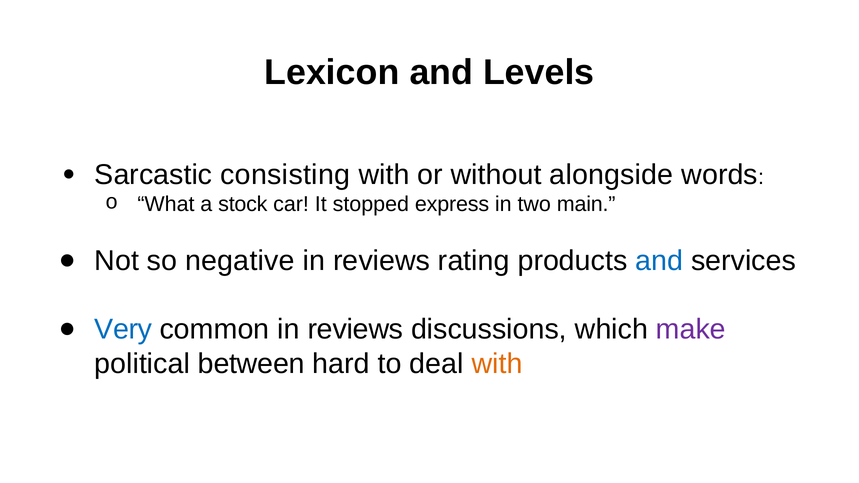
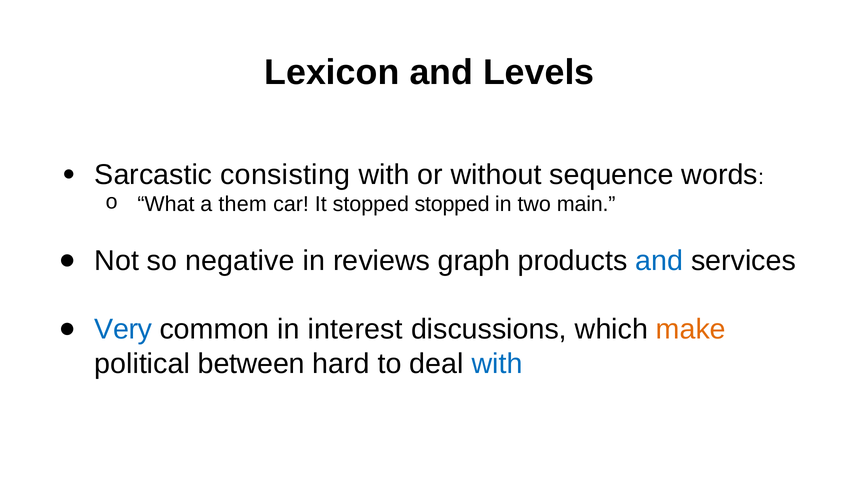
alongside: alongside -> sequence (611, 175)
stock: stock -> them (243, 204)
stopped express: express -> stopped (452, 204)
rating: rating -> graph (474, 261)
common in reviews: reviews -> interest (355, 330)
make colour: purple -> orange (691, 330)
with colour: orange -> blue (497, 364)
